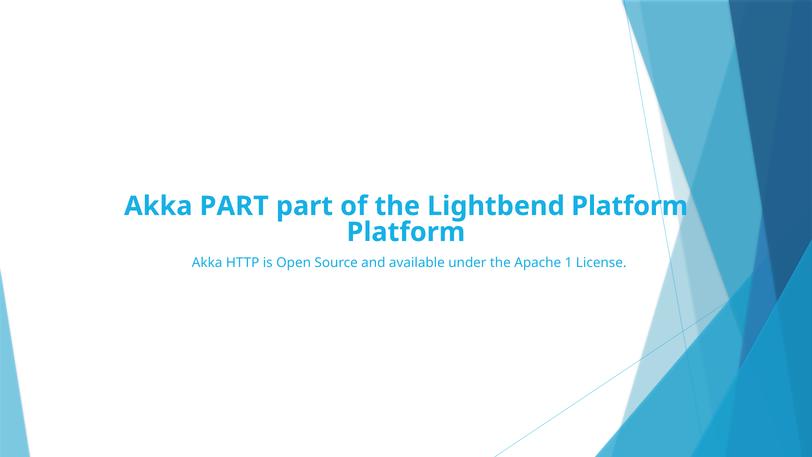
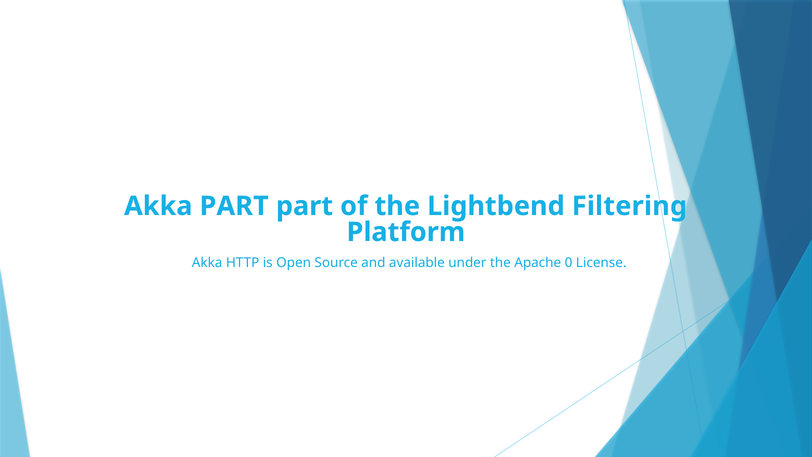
Lightbend Platform: Platform -> Filtering (629, 206)
1: 1 -> 0 (569, 262)
